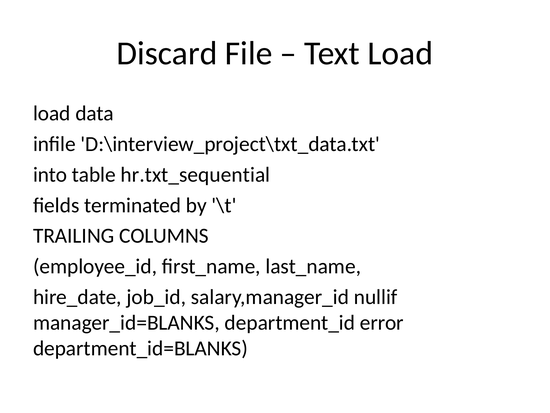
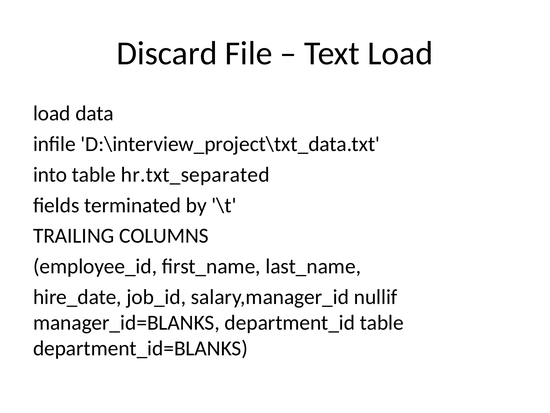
hr.txt_sequential: hr.txt_sequential -> hr.txt_separated (195, 174)
department_id error: error -> table (382, 322)
